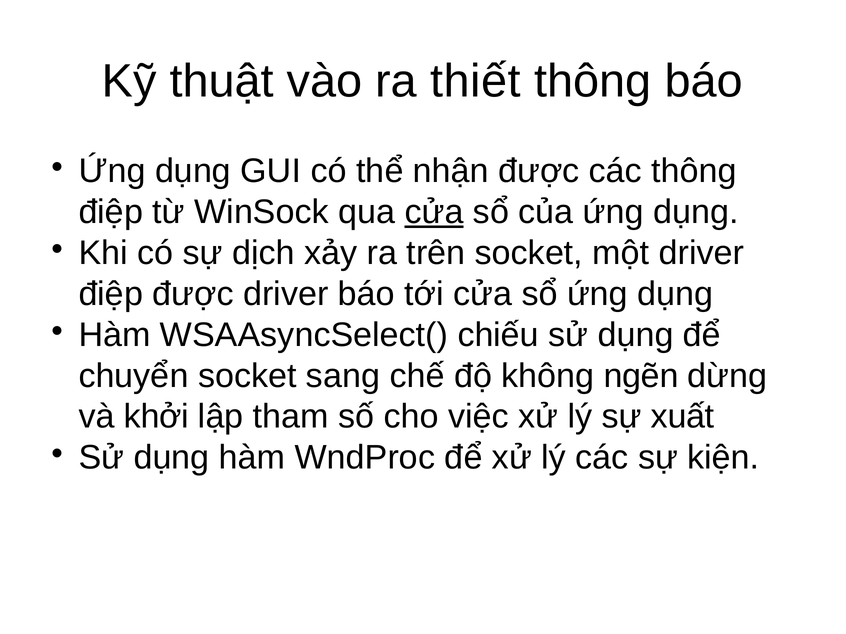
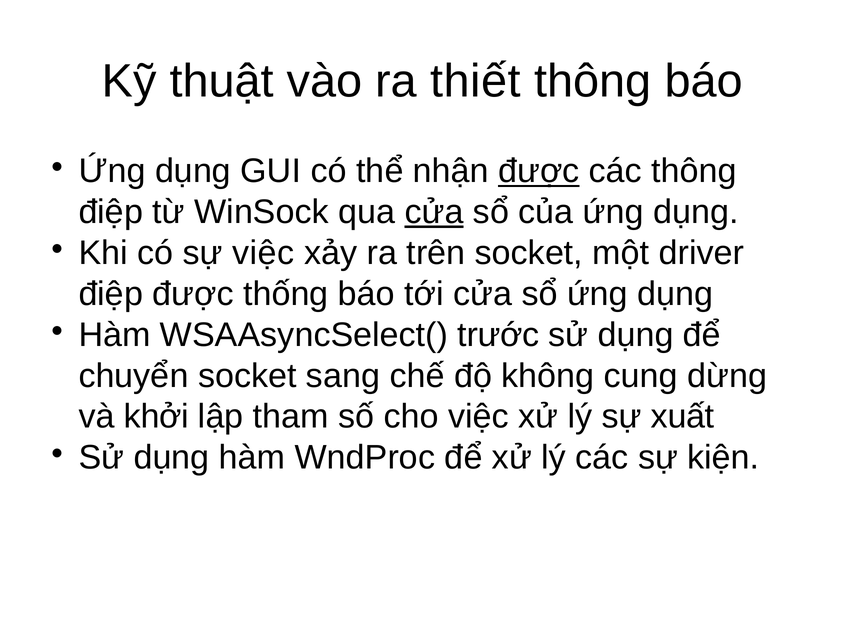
được underline: none -> present (539, 171)
sự dịch: dịch -> việc (263, 253)
được driver: driver -> thống (286, 294)
chiếu: chiếu -> trước (498, 335)
ngẽn: ngẽn -> cung (641, 376)
